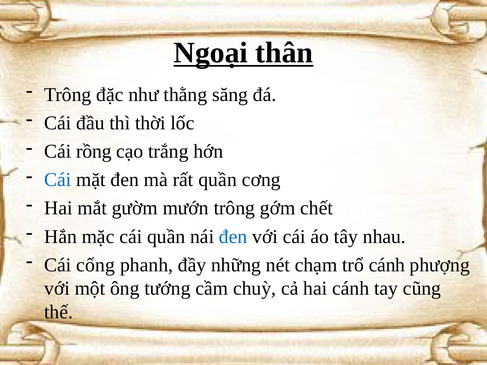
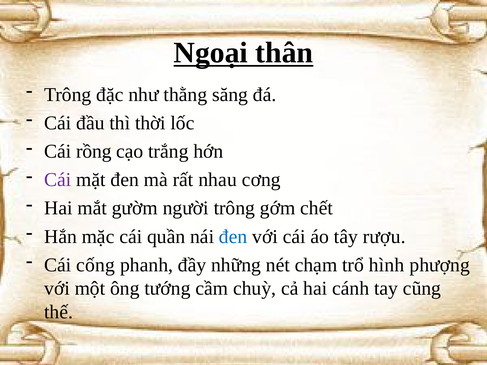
Cái colour: blue -> purple (58, 180)
rất quần: quần -> nhau (218, 180)
mướn: mướn -> người (186, 208)
nhau: nhau -> rượu (384, 237)
trổ cánh: cánh -> hình (387, 265)
